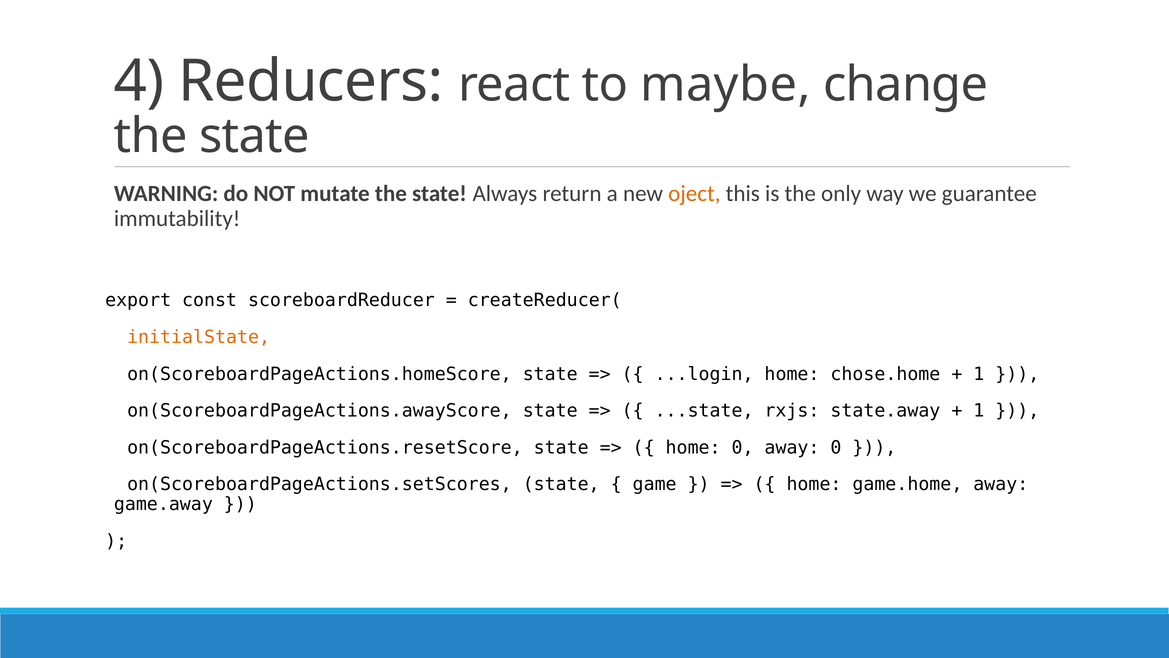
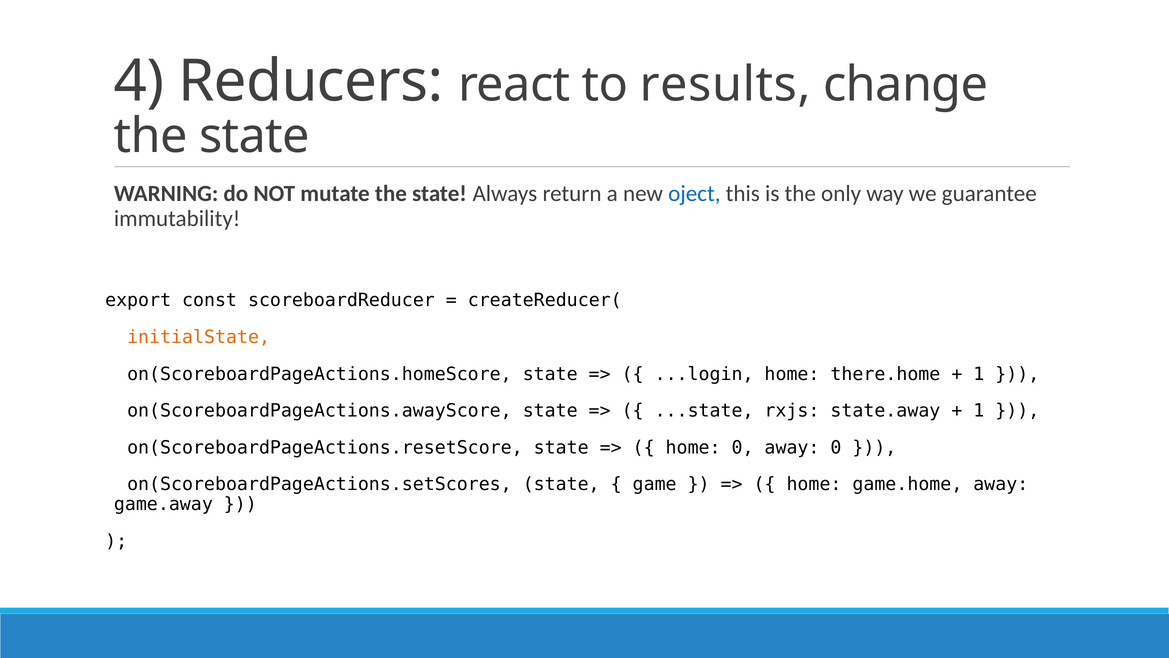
maybe: maybe -> results (725, 85)
oject colour: orange -> blue (694, 194)
chose.home: chose.home -> there.home (885, 374)
